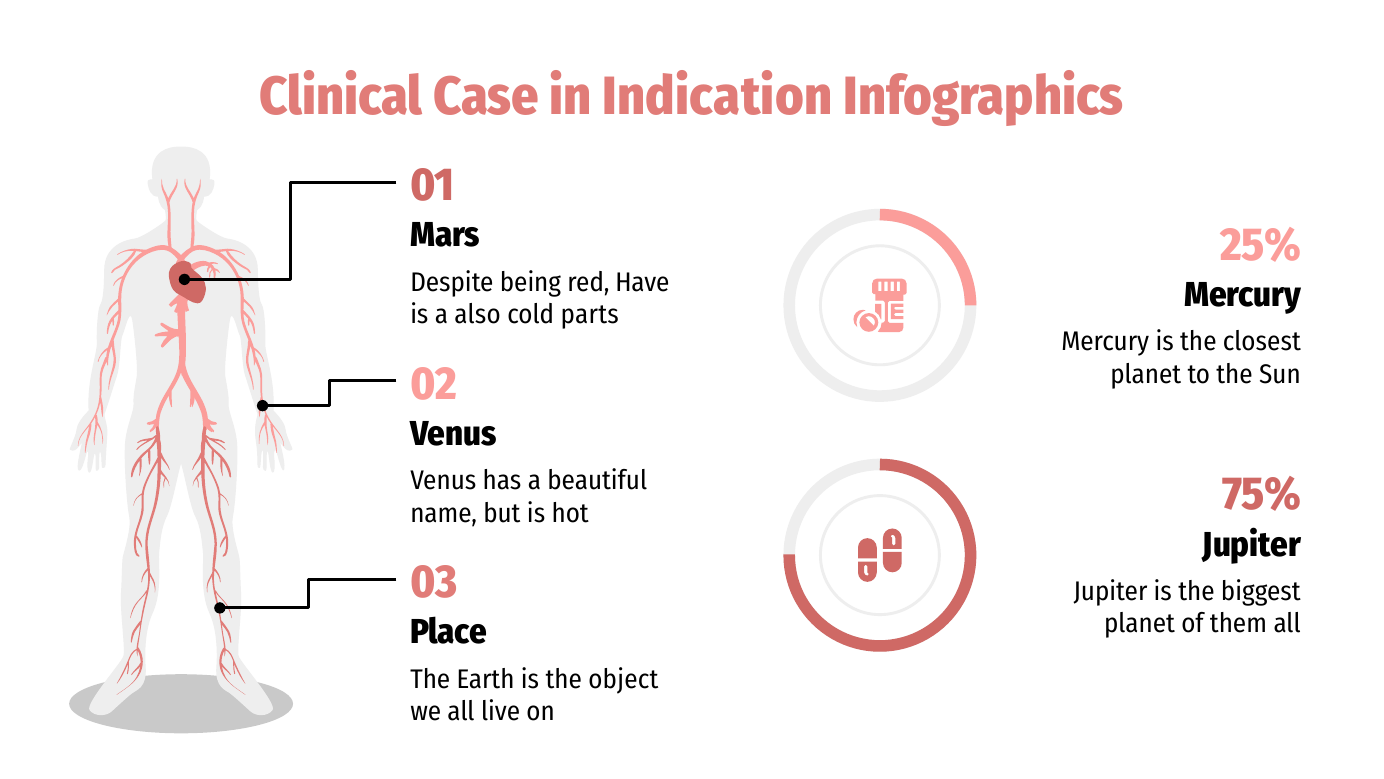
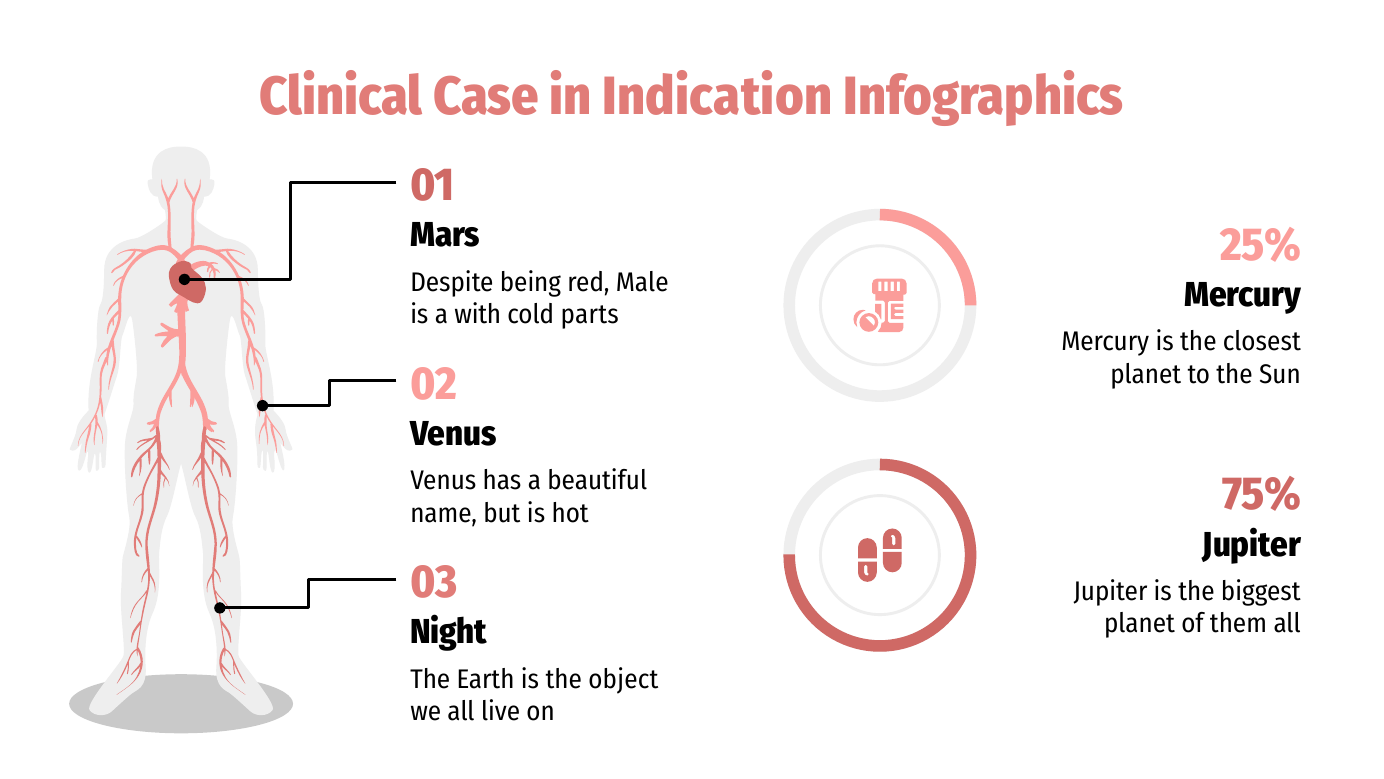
Have: Have -> Male (642, 282)
also: also -> with (478, 315)
Place: Place -> Night (449, 632)
